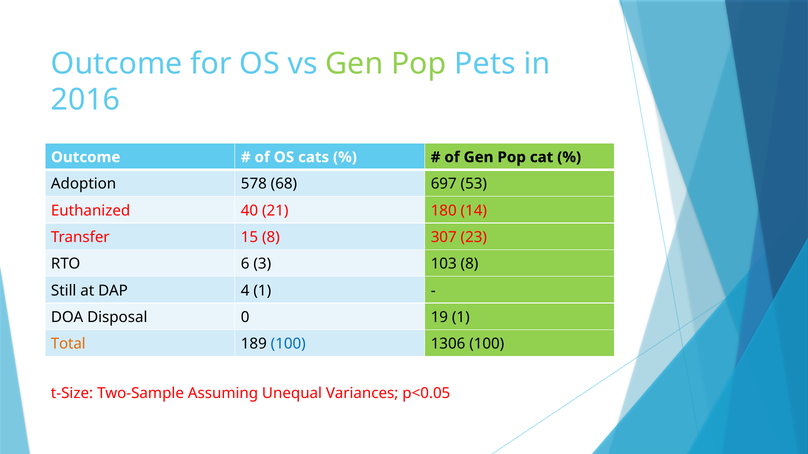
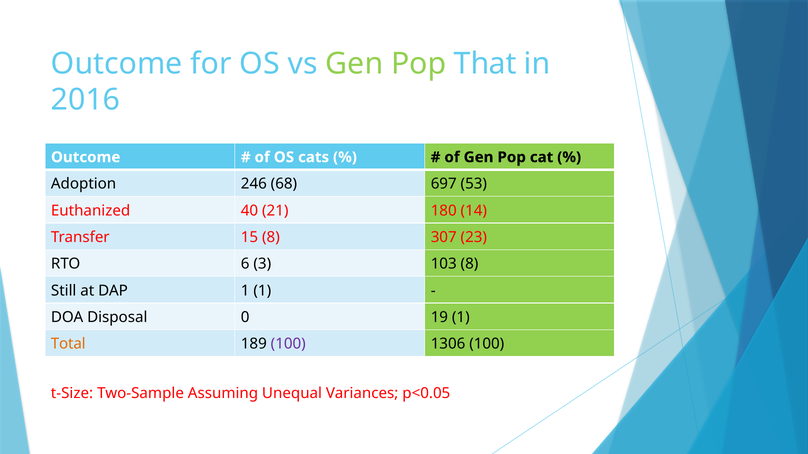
Pets: Pets -> That (485, 64)
578: 578 -> 246 (254, 184)
DAP 4: 4 -> 1 (245, 291)
100 colour: blue -> purple (288, 344)
